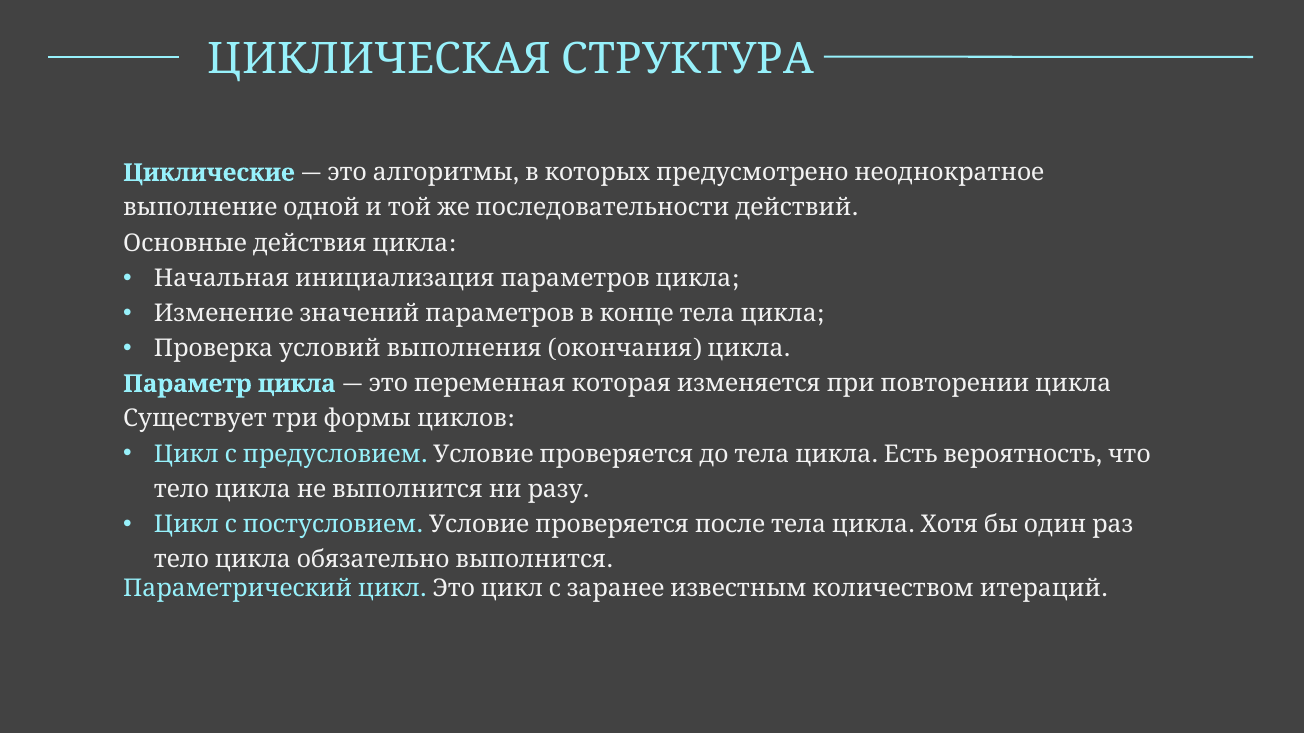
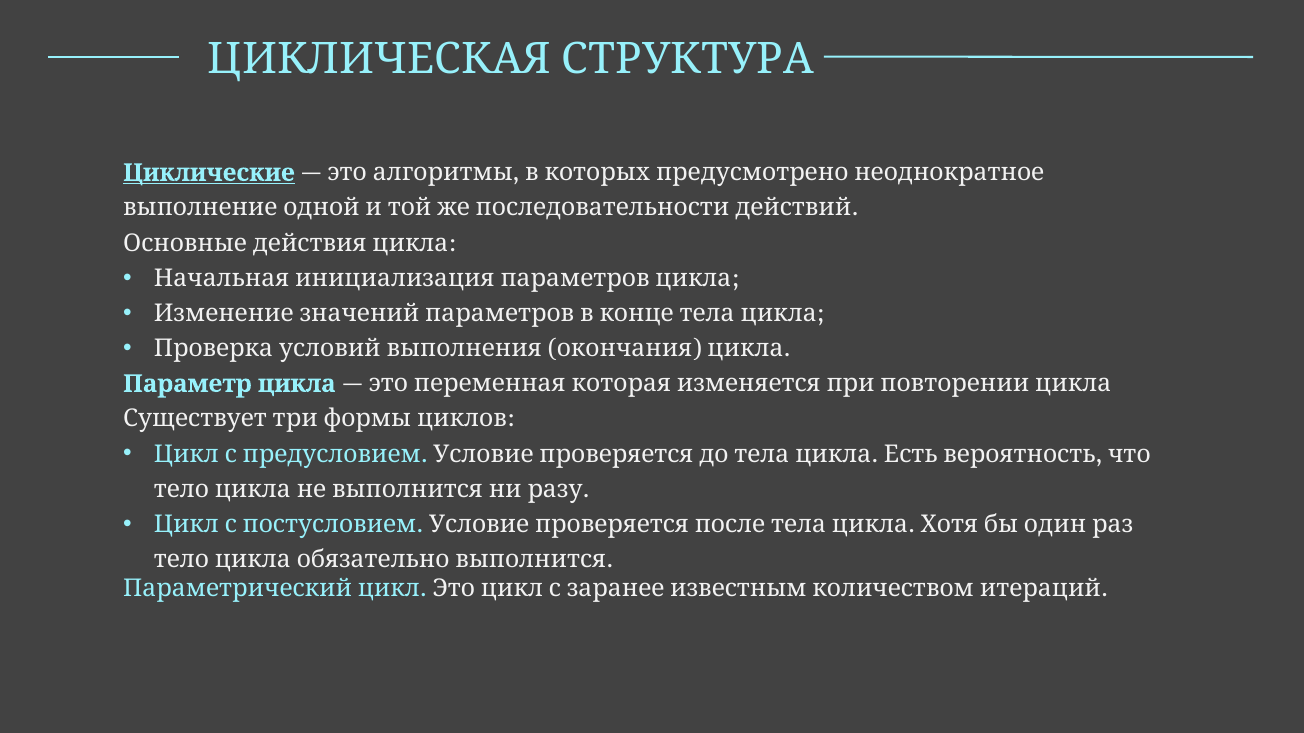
Циклические underline: none -> present (209, 173)
